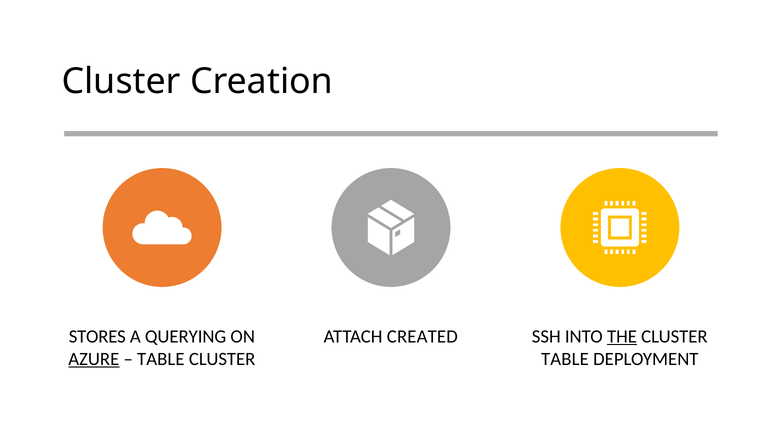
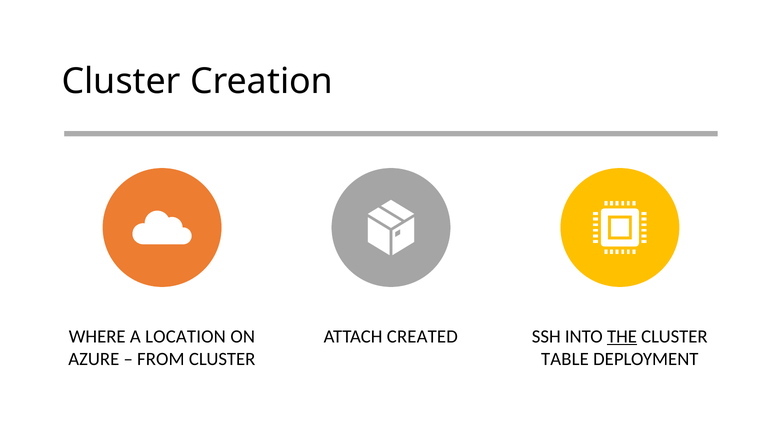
STORES: STORES -> WHERE (97, 336)
QUERYING: QUERYING -> LOCATION (185, 336)
AZURE underline: present -> none (94, 359)
TABLE: TABLE -> FROM (161, 359)
